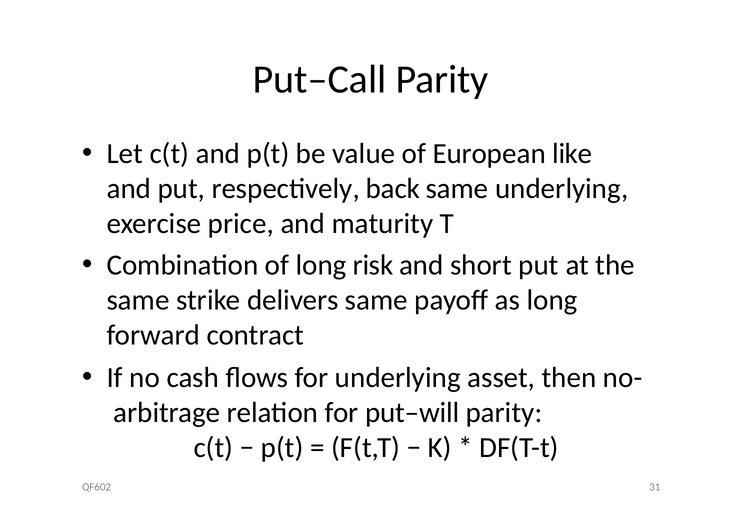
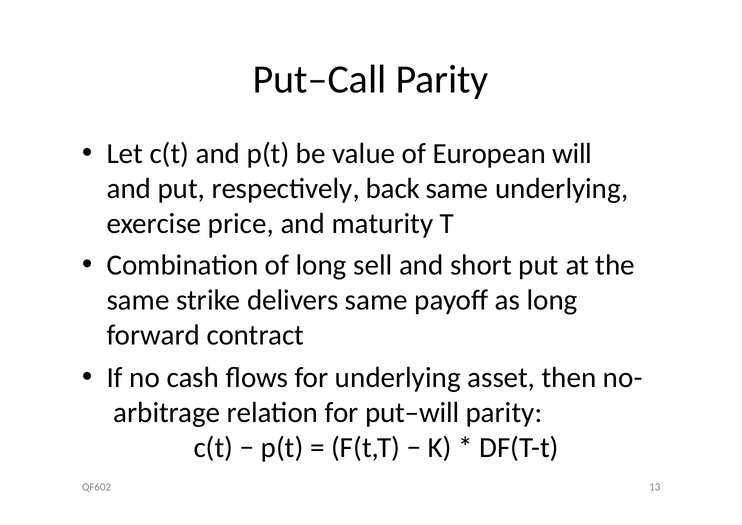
like: like -> will (572, 153)
risk: risk -> sell (373, 265)
31: 31 -> 13 (655, 486)
